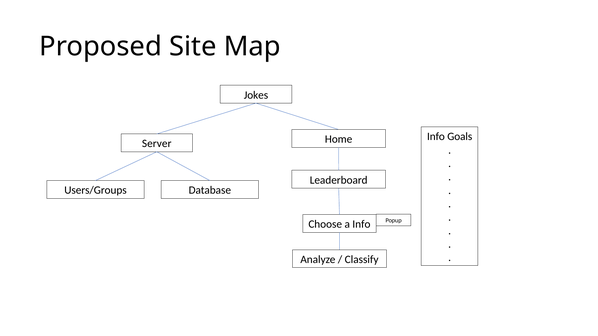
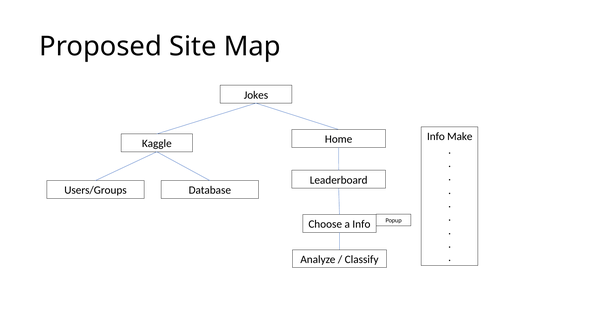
Goals: Goals -> Make (460, 137)
Server: Server -> Kaggle (157, 144)
